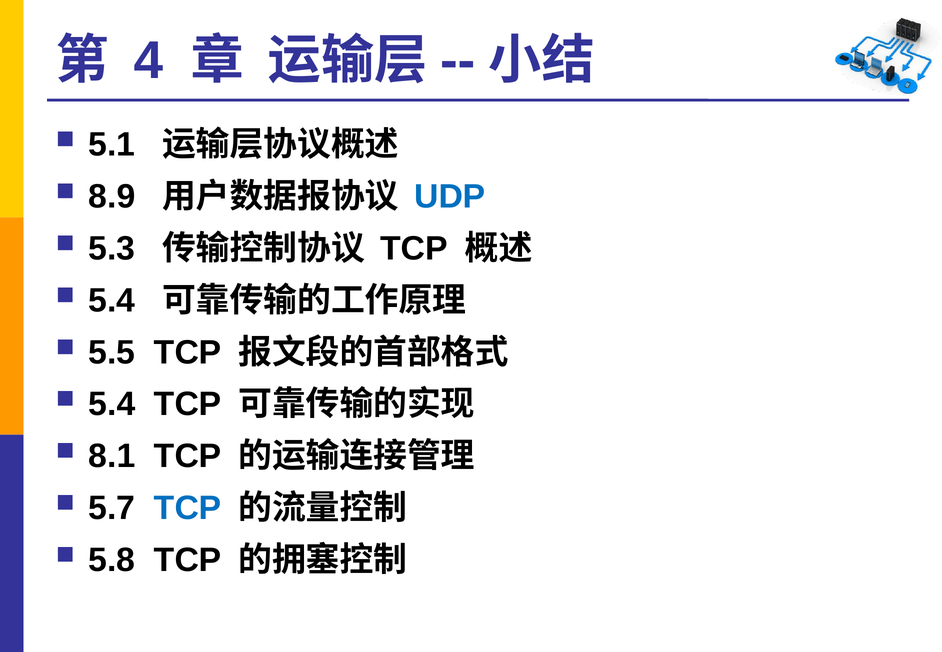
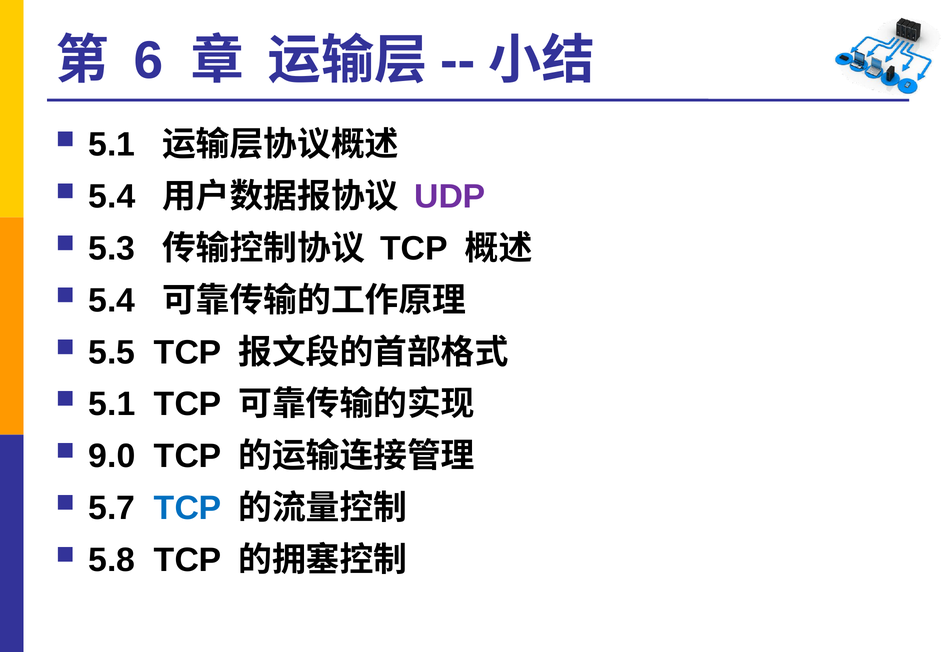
4: 4 -> 6 (149, 61)
8.9: 8.9 -> 5.4 (112, 197)
UDP colour: blue -> purple (450, 197)
5.4: 5.4 -> 5.1 (112, 404)
8.1: 8.1 -> 9.0 (112, 456)
